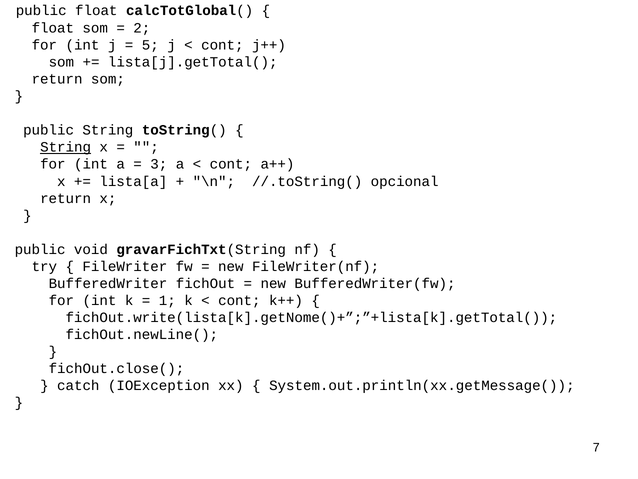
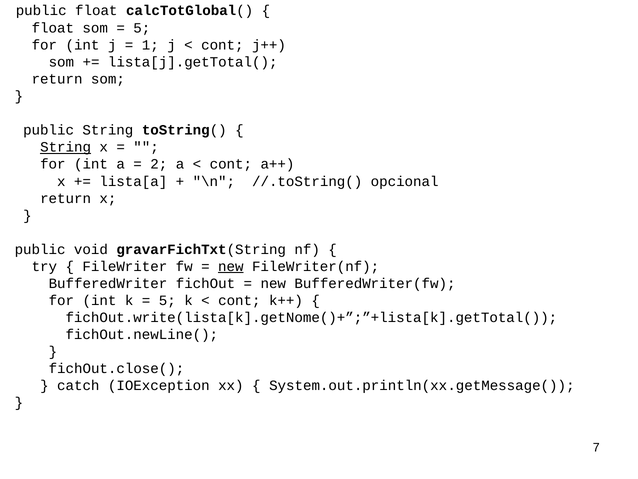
2: 2 -> 5 (142, 28)
5: 5 -> 1 (150, 45)
3: 3 -> 2 (159, 164)
new underline: none -> present (231, 266)
1: 1 -> 5 (167, 300)
